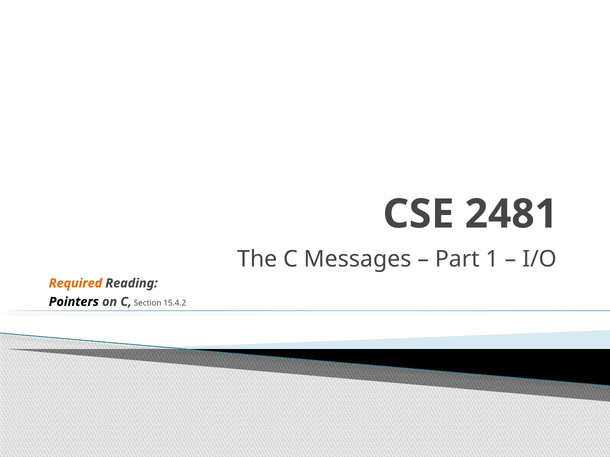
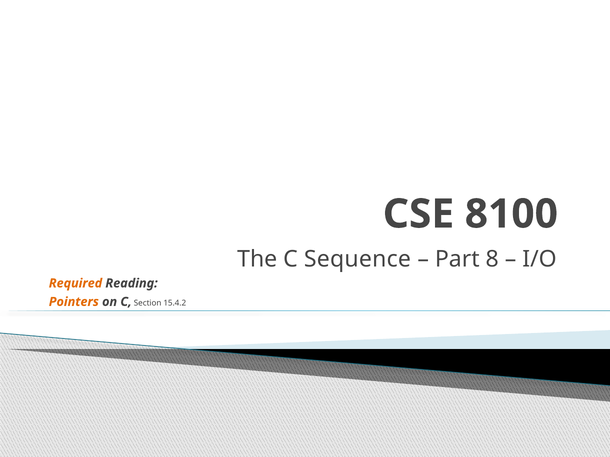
2481: 2481 -> 8100 (511, 214)
Messages: Messages -> Sequence (357, 259)
1: 1 -> 8 (492, 259)
Pointers colour: black -> orange (74, 302)
